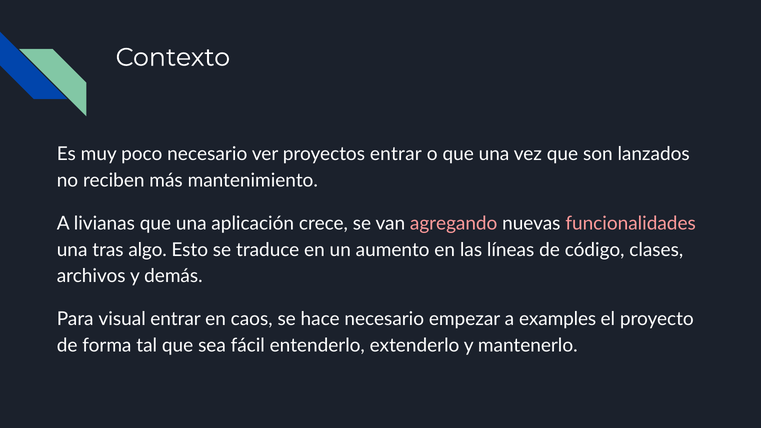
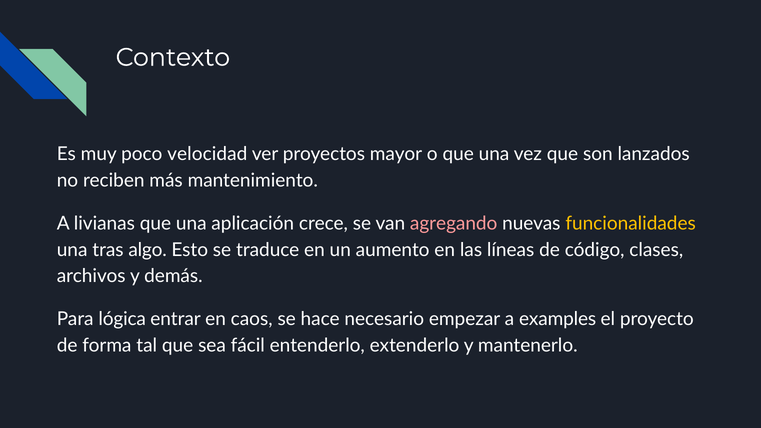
poco necesario: necesario -> velocidad (207, 154)
proyectos entrar: entrar -> mayor (396, 154)
funcionalidades colour: pink -> yellow (631, 224)
visual: visual -> lógica (122, 319)
